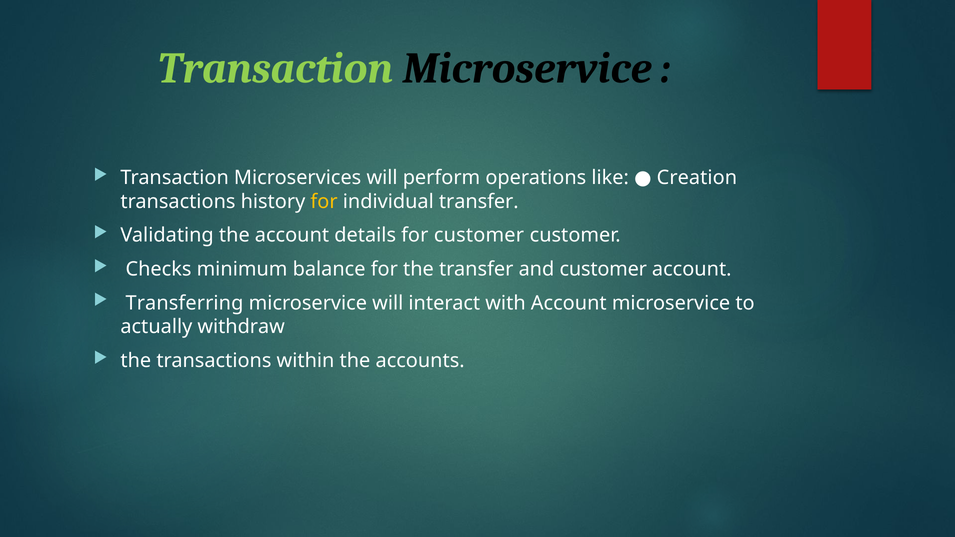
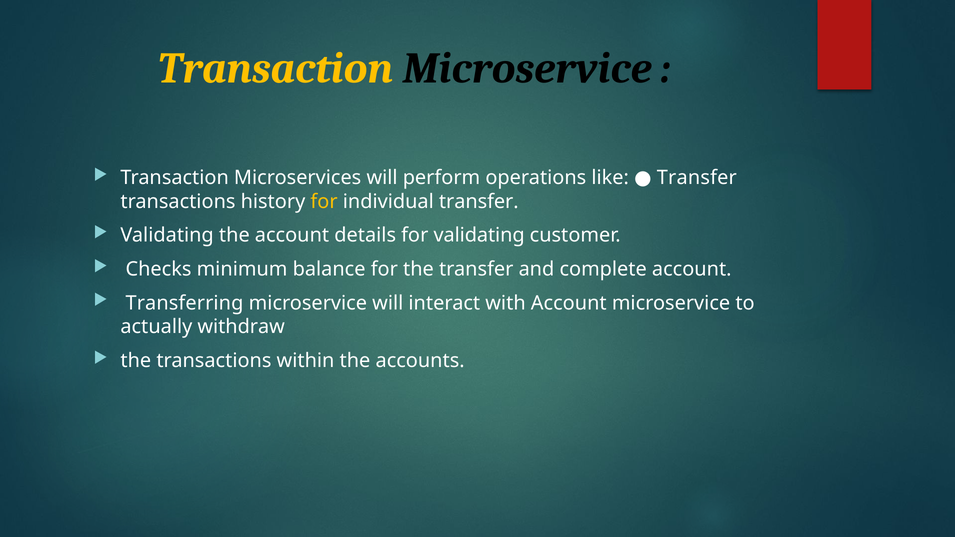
Transaction colour: light green -> yellow (276, 68)
like Creation: Creation -> Transfer (697, 178)
for customer: customer -> validating (479, 235)
and customer: customer -> complete (603, 269)
